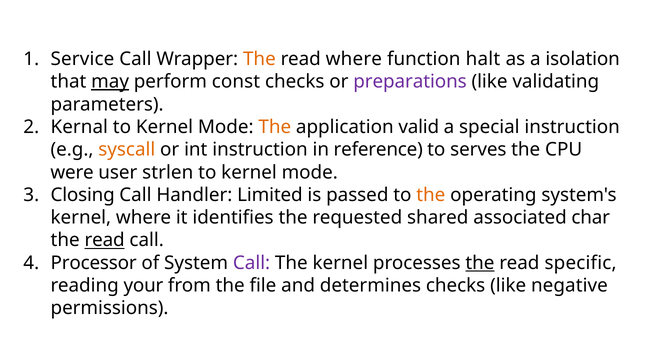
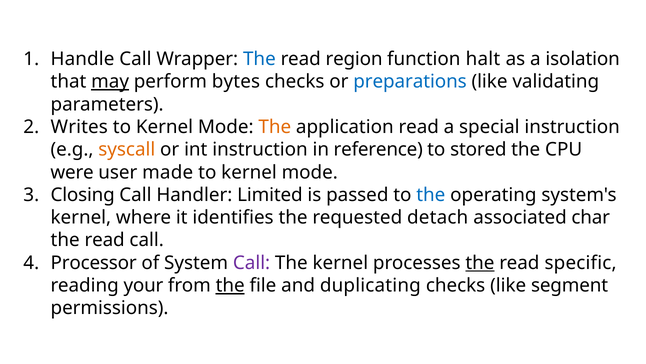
Service: Service -> Handle (82, 59)
The colour: orange -> blue (259, 59)
read where: where -> region (354, 59)
const: const -> bytes (236, 81)
preparations colour: purple -> blue (410, 81)
Kernal: Kernal -> Writes (79, 127)
application valid: valid -> read (419, 127)
serves: serves -> stored (478, 149)
strlen: strlen -> made (168, 172)
the colour: orange -> blue (431, 195)
shared: shared -> detach (438, 217)
read underline: present -> none (105, 240)
the underline: none -> present (230, 285)
determines: determines -> duplicating (370, 285)
negative: negative -> segment (570, 285)
